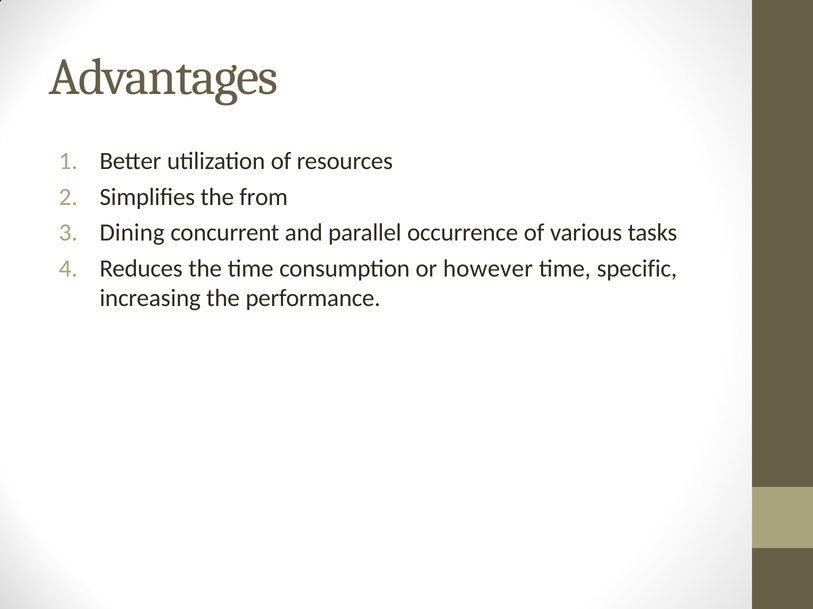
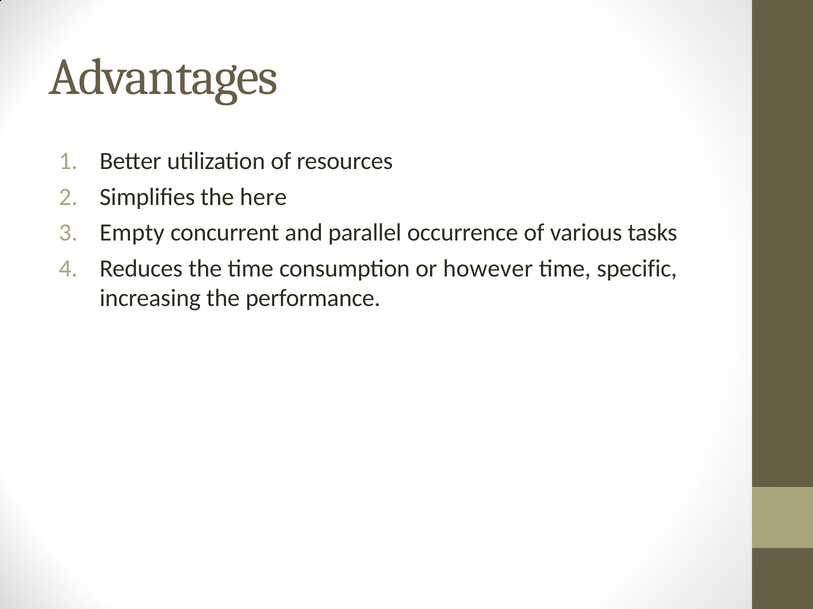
from: from -> here (263, 197)
Dining: Dining -> Empty (132, 233)
